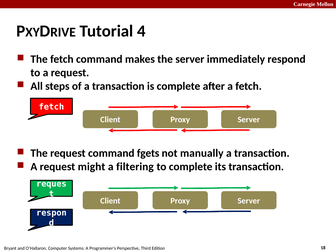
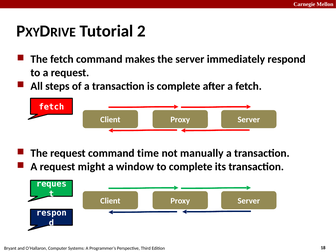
4: 4 -> 2 (141, 31)
fgets: fgets -> time (148, 153)
filtering: filtering -> window (135, 167)
